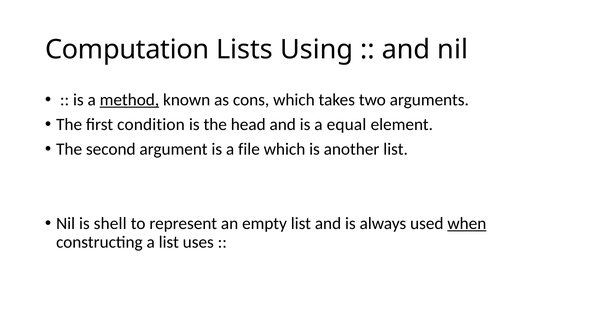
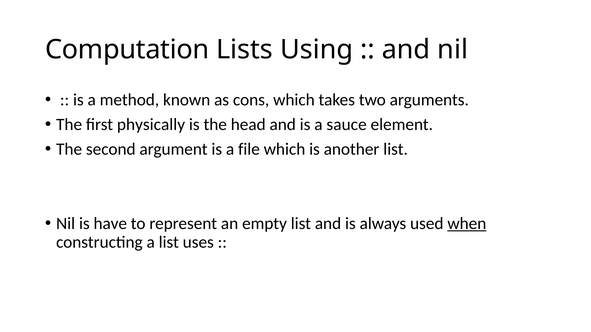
method underline: present -> none (129, 100)
condition: condition -> physically (151, 125)
equal: equal -> sauce (347, 125)
shell: shell -> have (110, 224)
